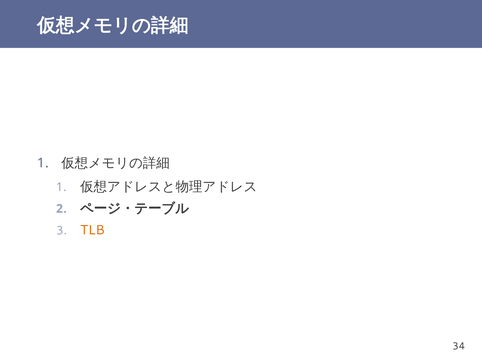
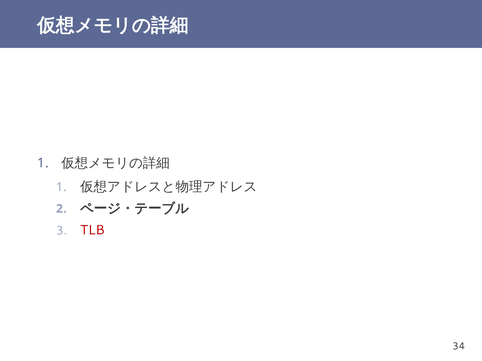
TLB colour: orange -> red (92, 230)
